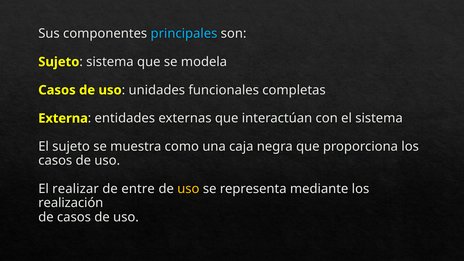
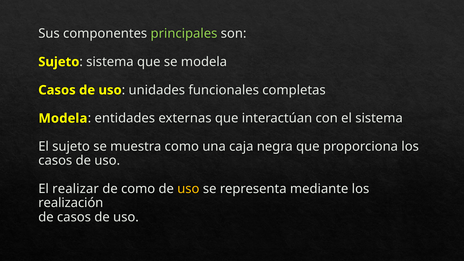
principales colour: light blue -> light green (184, 34)
Externa: Externa -> Modela (63, 118)
de entre: entre -> como (138, 189)
